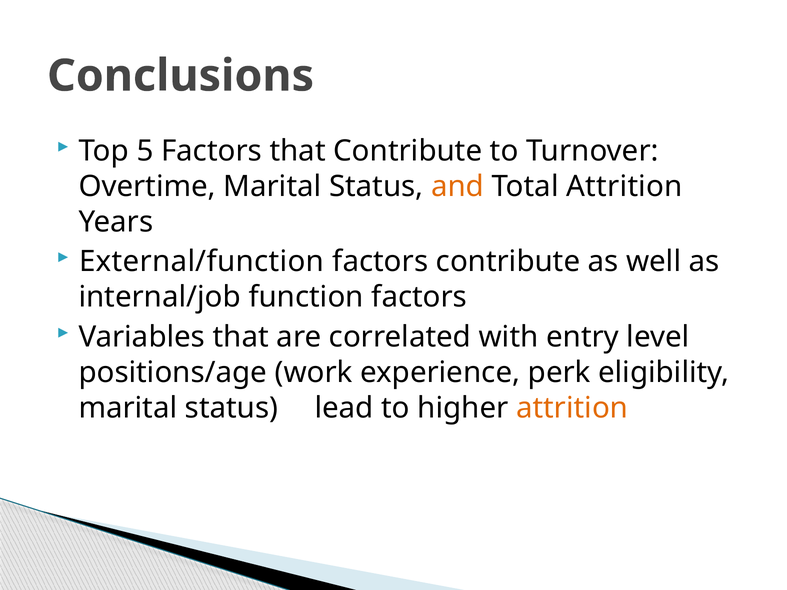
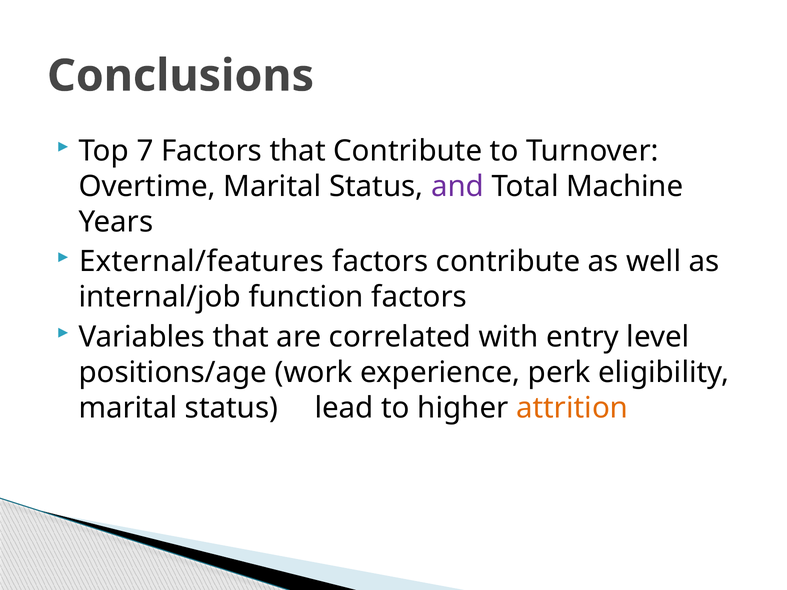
5: 5 -> 7 (145, 151)
and colour: orange -> purple (457, 187)
Total Attrition: Attrition -> Machine (625, 187)
External/function: External/function -> External/features (202, 262)
